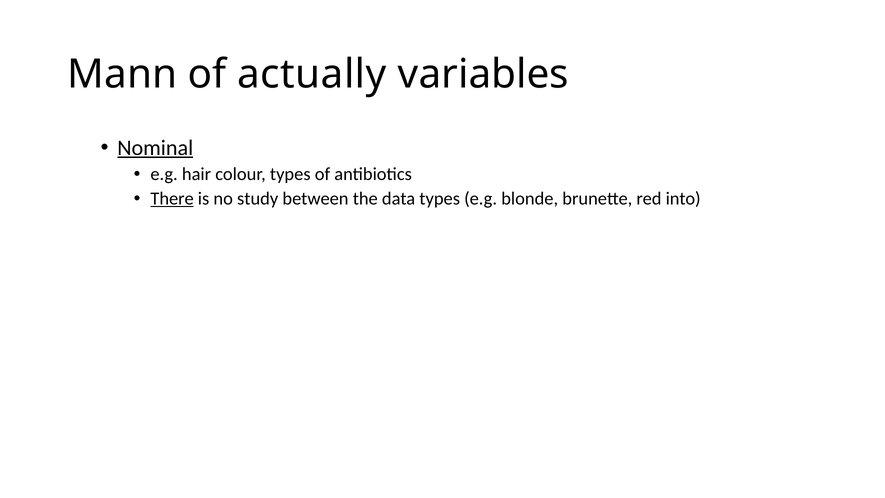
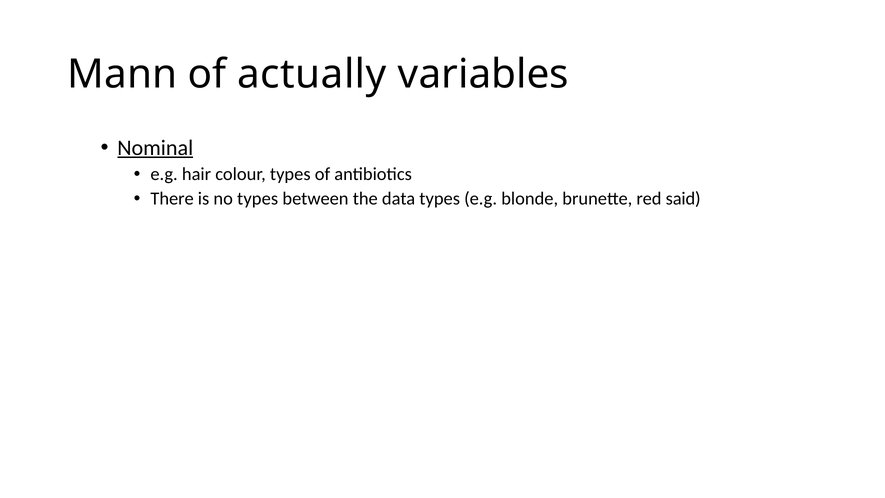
There underline: present -> none (172, 199)
no study: study -> types (258, 199)
into: into -> said (683, 199)
